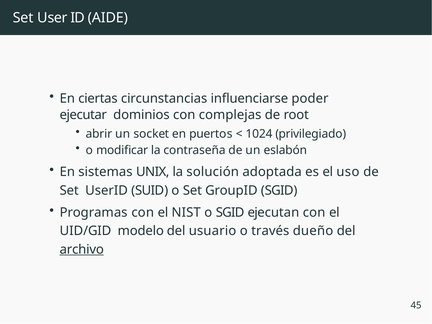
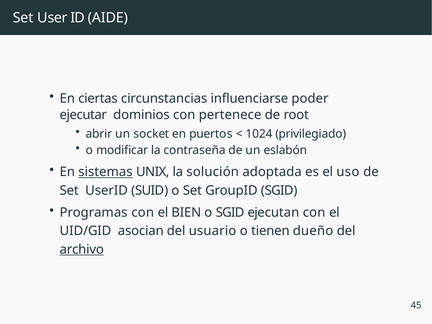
complejas: complejas -> pertenece (230, 115)
sistemas underline: none -> present (105, 172)
NIST: NIST -> BIEN (186, 213)
modelo: modelo -> asocian (141, 231)
través: través -> tienen (270, 231)
